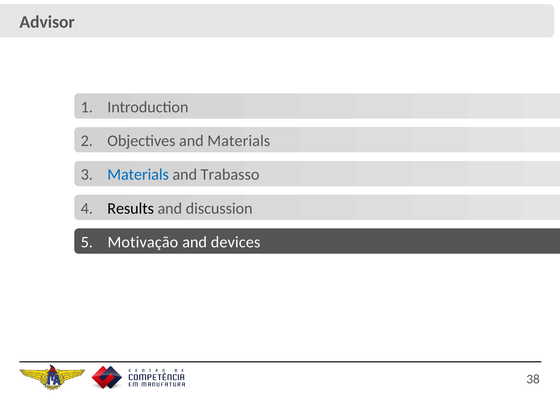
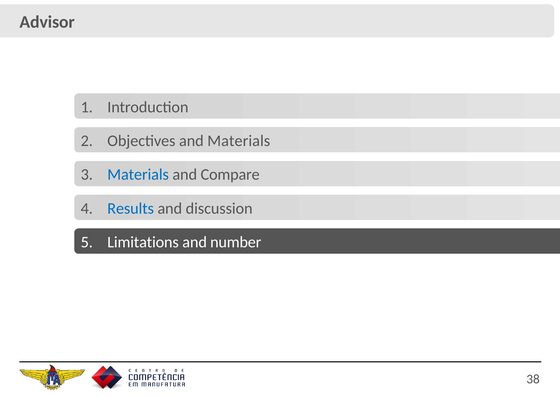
Trabasso: Trabasso -> Compare (230, 175)
Results colour: black -> blue (131, 208)
Motivação: Motivação -> Limitations (143, 242)
devices: devices -> number (236, 242)
